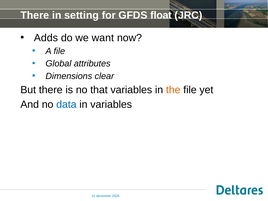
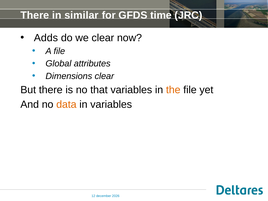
setting: setting -> similar (82, 15)
float: float -> time (161, 15)
we want: want -> clear (103, 38)
data colour: blue -> orange (66, 105)
